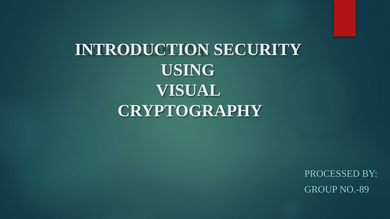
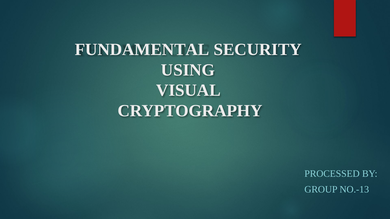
INTRODUCTION: INTRODUCTION -> FUNDAMENTAL (142, 50)
NO.-89: NO.-89 -> NO.-13 (354, 190)
